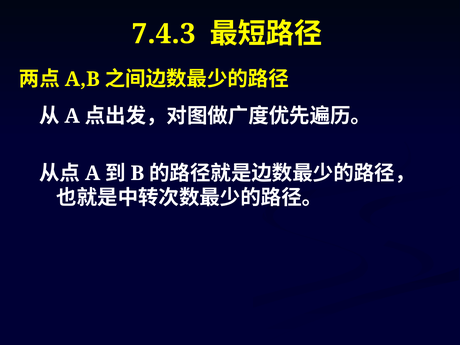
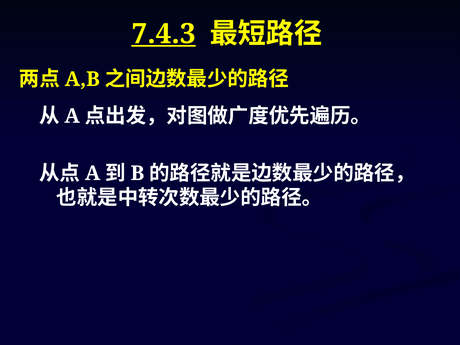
7.4.3 underline: none -> present (164, 34)
